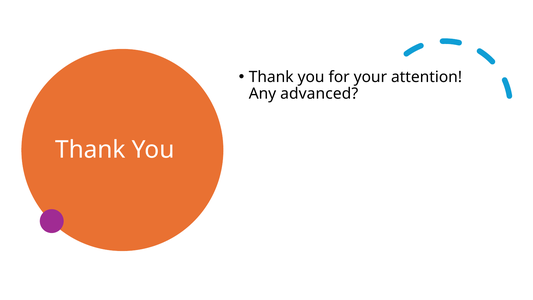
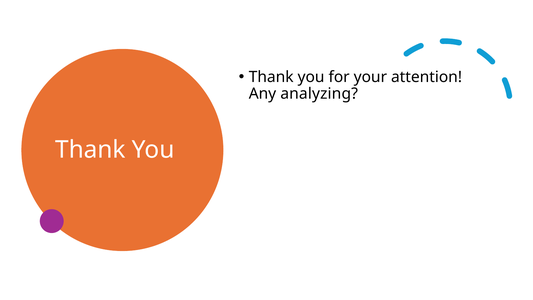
advanced: advanced -> analyzing (319, 94)
